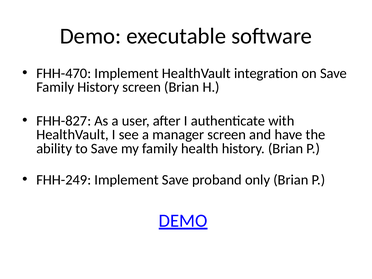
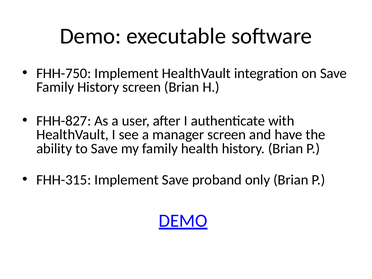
FHH-470: FHH-470 -> FHH-750 (64, 73)
FHH-249: FHH-249 -> FHH-315 (64, 180)
